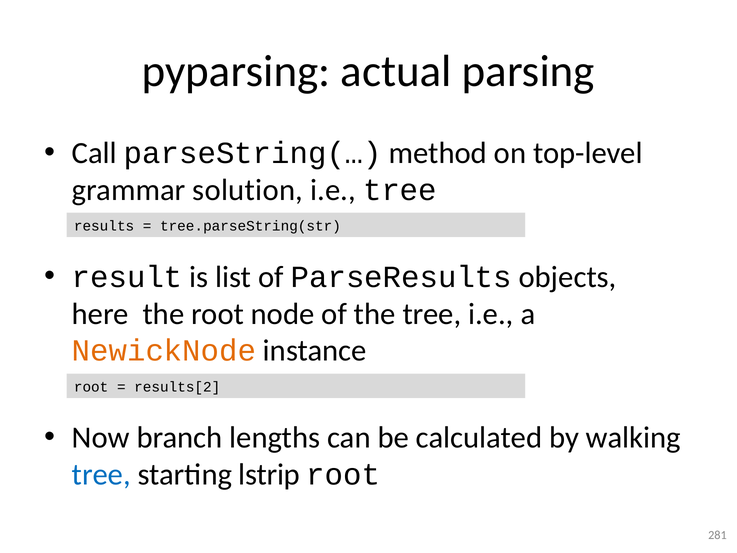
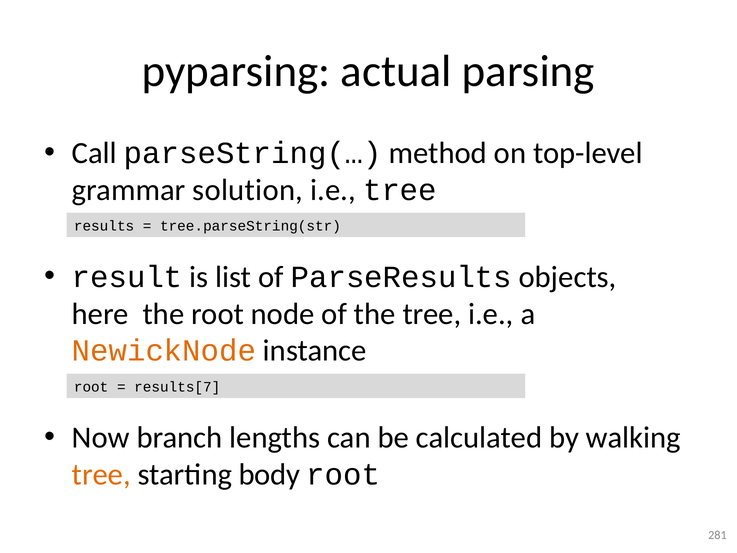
results[2: results[2 -> results[7 (177, 387)
tree colour: blue -> orange (101, 474)
lstrip: lstrip -> body (269, 474)
